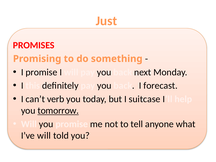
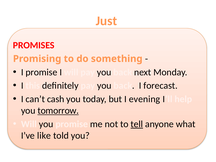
verb: verb -> cash (56, 99)
suitcase: suitcase -> evening (145, 99)
tell underline: none -> present (137, 124)
I’ve will: will -> like (44, 136)
